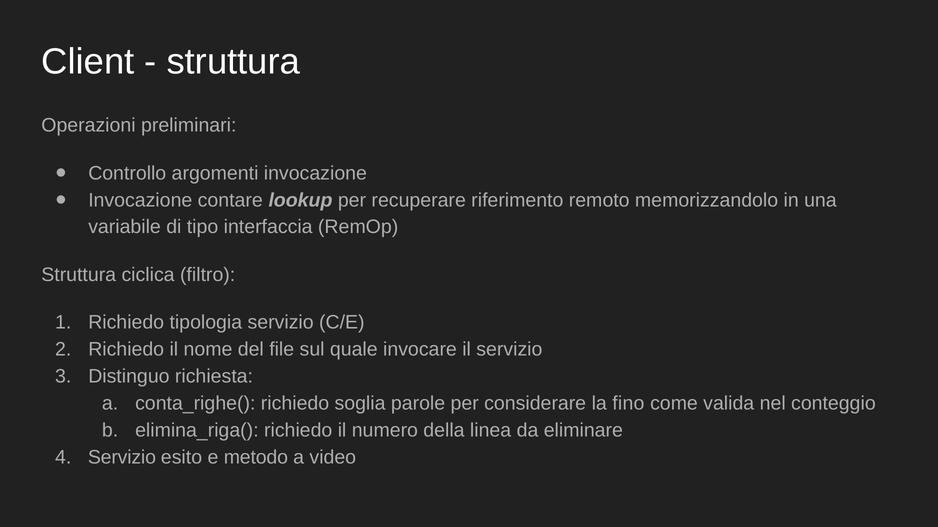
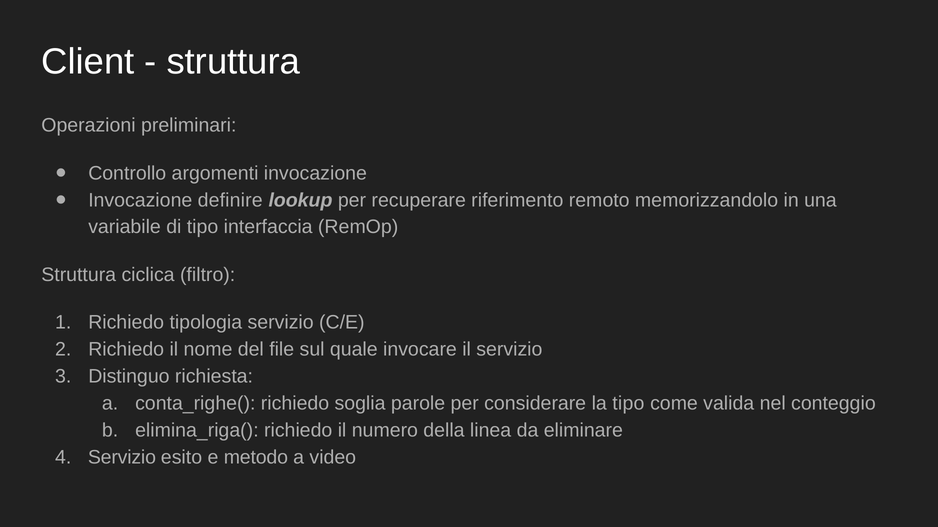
contare: contare -> definire (230, 200)
la fino: fino -> tipo (628, 404)
